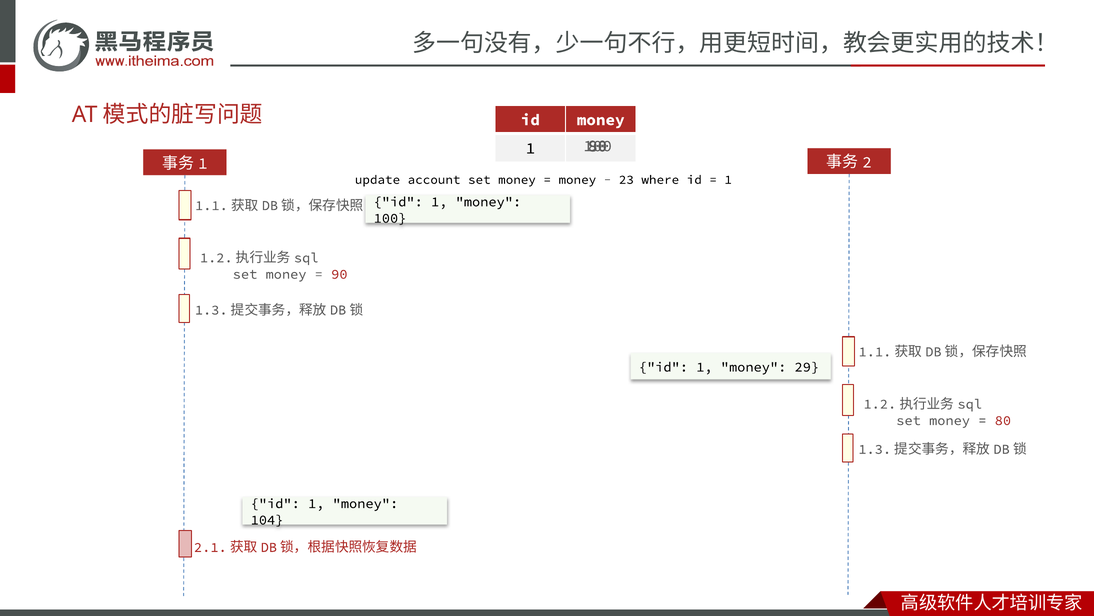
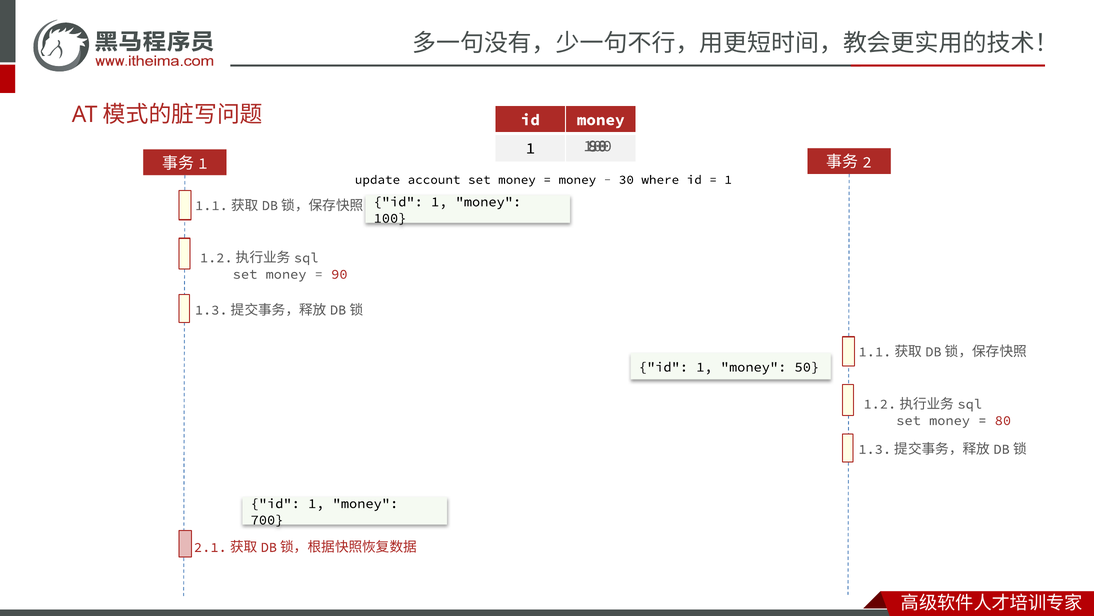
23: 23 -> 30 (626, 180)
29: 29 -> 50 (807, 367)
104: 104 -> 700 (267, 519)
